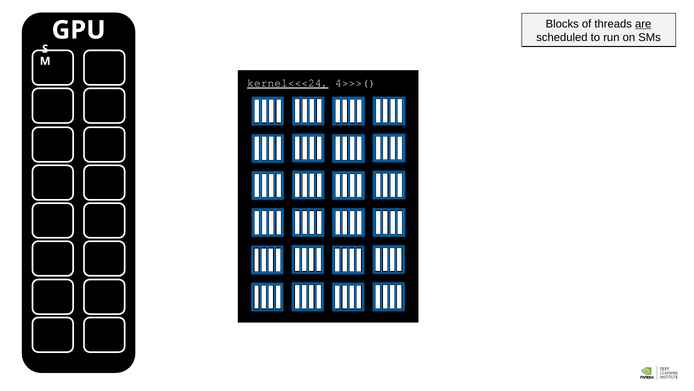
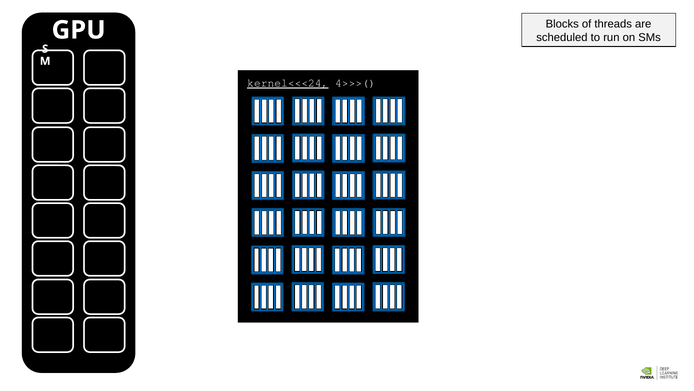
are underline: present -> none (643, 24)
